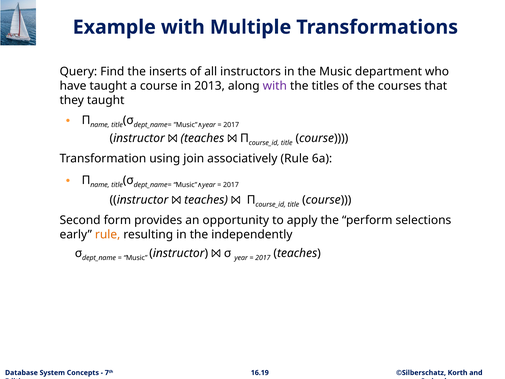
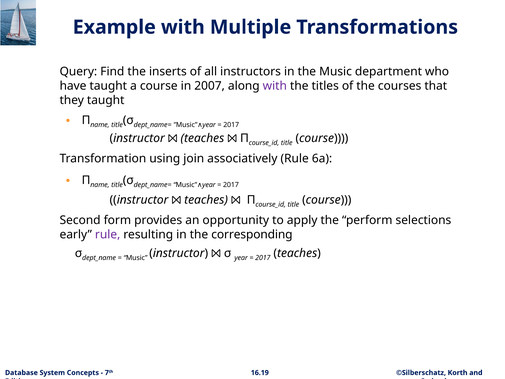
2013: 2013 -> 2007 (210, 86)
rule colour: orange -> purple (108, 235)
independently: independently -> corresponding (252, 235)
